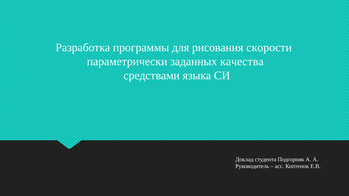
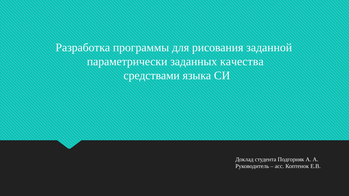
скорости: скорости -> заданной (269, 48)
